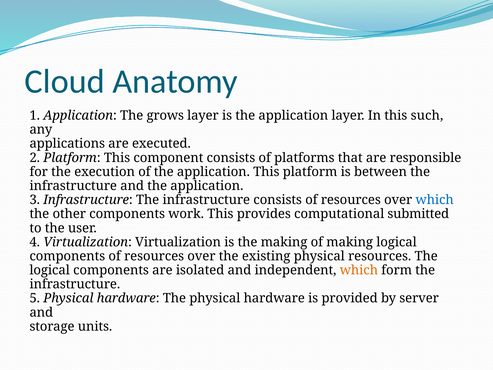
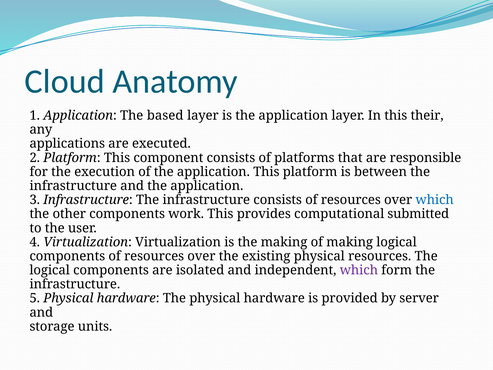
grows: grows -> based (165, 115)
such: such -> their (427, 115)
which colour: orange -> purple (359, 270)
